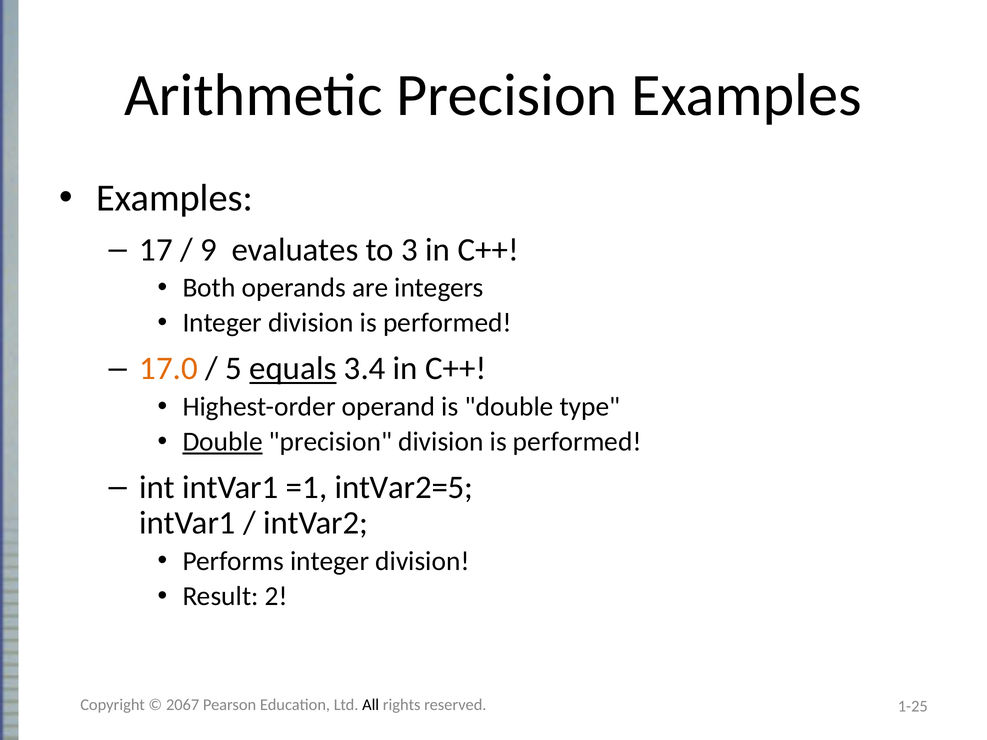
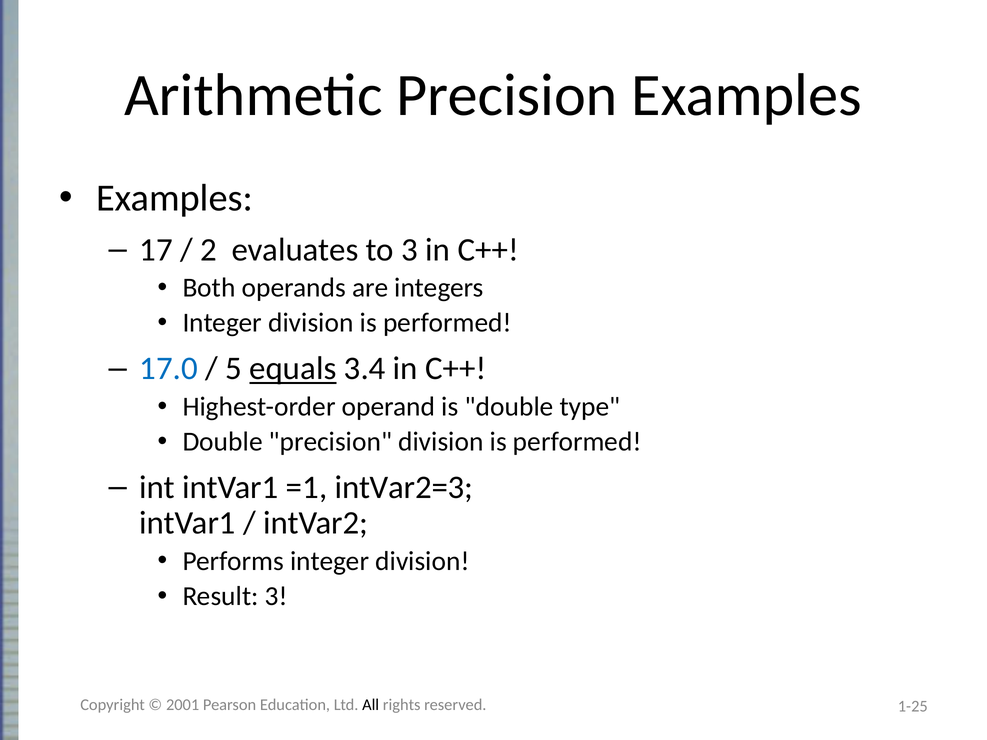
9: 9 -> 2 (209, 250)
17.0 colour: orange -> blue (169, 369)
Double underline: present -> none (223, 442)
intVar2=5: intVar2=5 -> intVar2=3 (404, 488)
Result 2: 2 -> 3 (276, 596)
2067: 2067 -> 2001 (183, 705)
